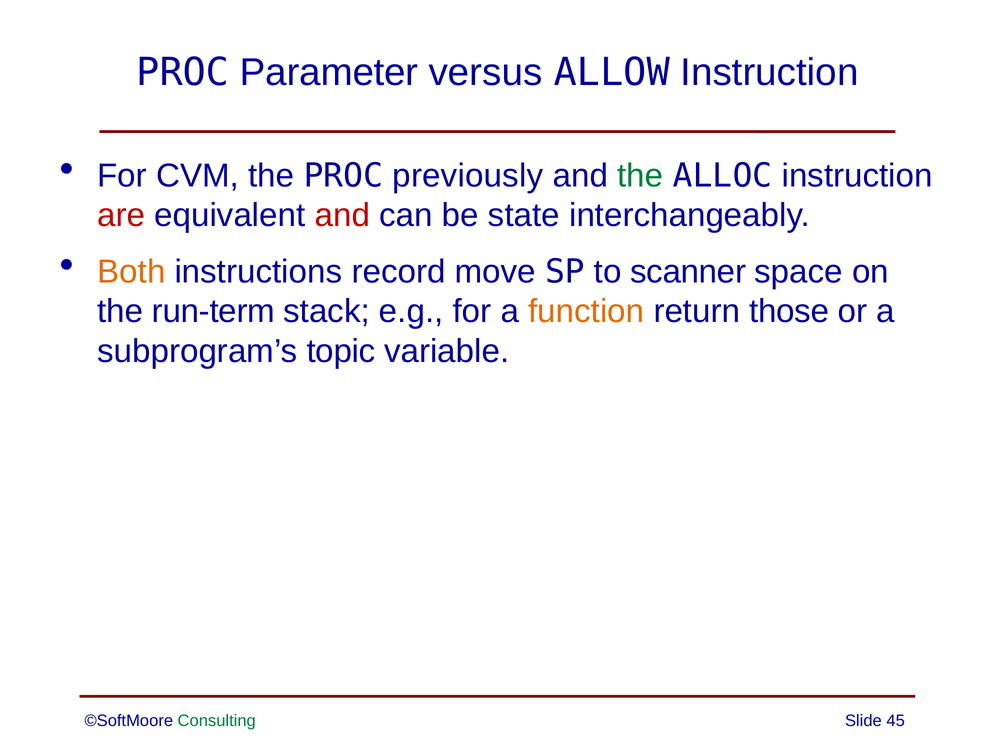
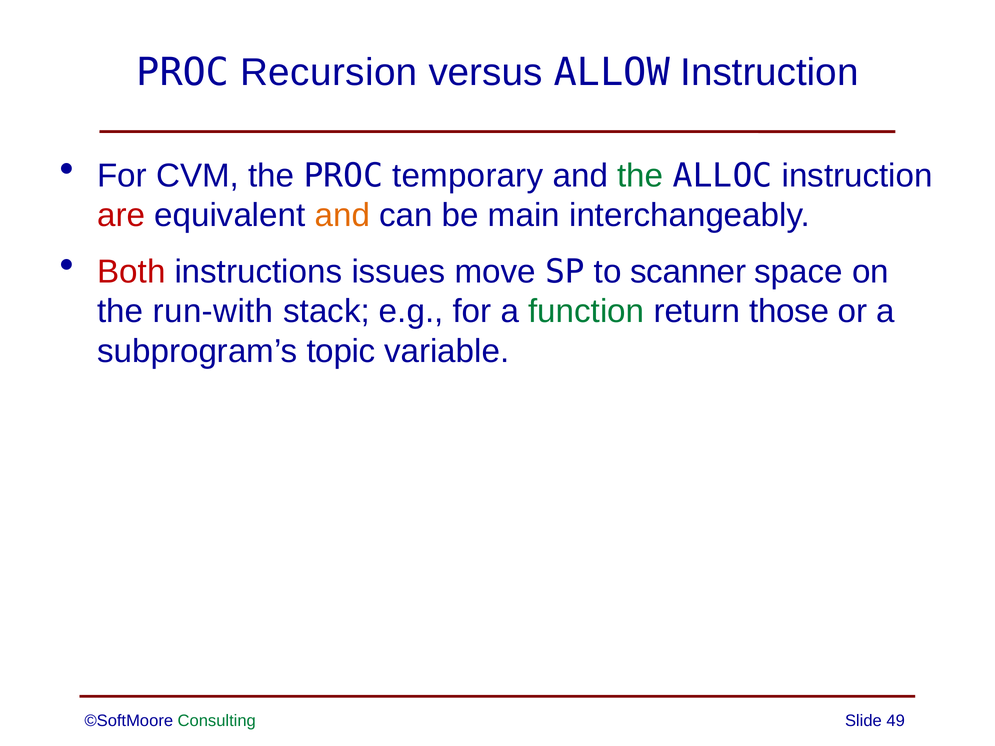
Parameter: Parameter -> Recursion (329, 72)
previously: previously -> temporary (468, 176)
and colour: red -> orange (342, 215)
state: state -> main (524, 215)
Both colour: orange -> red (131, 272)
record: record -> issues (399, 272)
run-term: run-term -> run-with (213, 312)
function colour: orange -> green (586, 312)
45: 45 -> 49 (896, 721)
